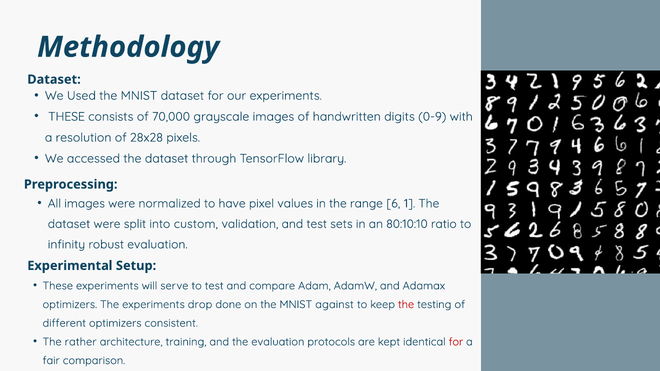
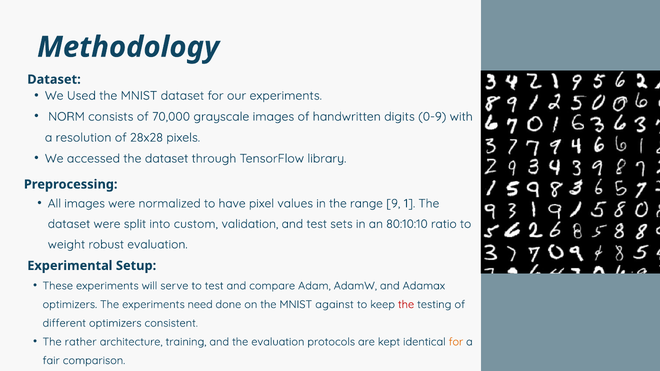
THESE: THESE -> NORM (67, 117)
6: 6 -> 9 (393, 204)
infinity: infinity -> weight (66, 245)
drop: drop -> need (200, 305)
for colour: red -> orange (456, 342)
